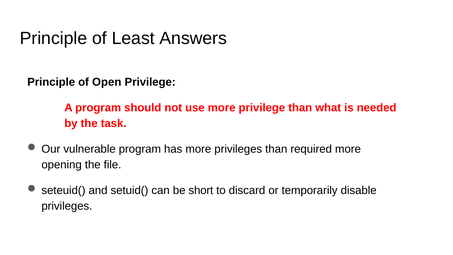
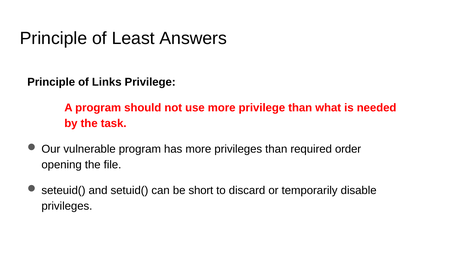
Open: Open -> Links (107, 82)
required more: more -> order (348, 149)
